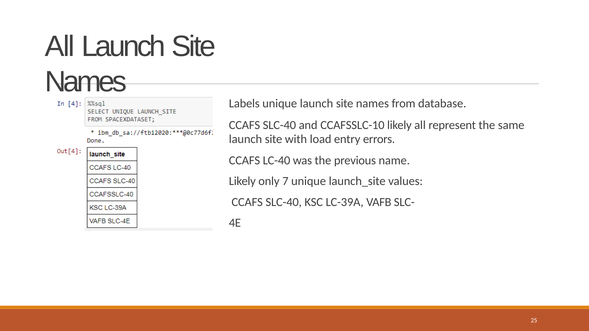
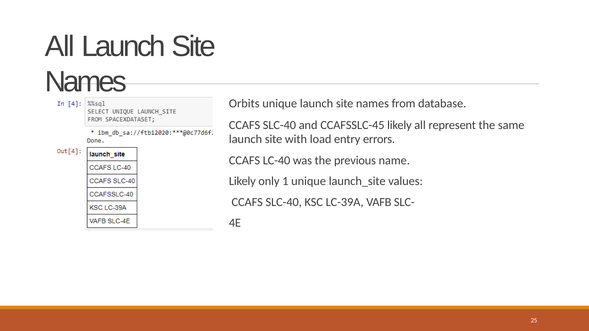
Labels: Labels -> Orbits (244, 104)
CCAFSSLC-10: CCAFSSLC-10 -> CCAFSSLC-45 (352, 125)
7: 7 -> 1 (285, 181)
